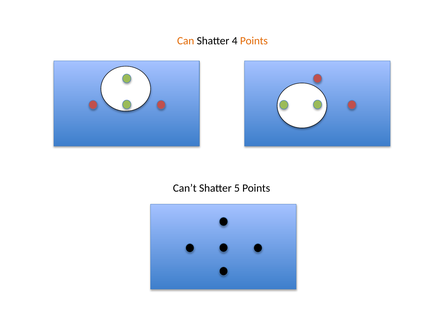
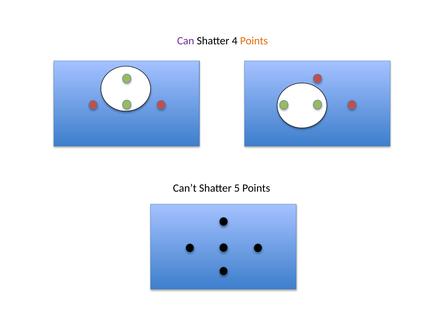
Can colour: orange -> purple (186, 41)
